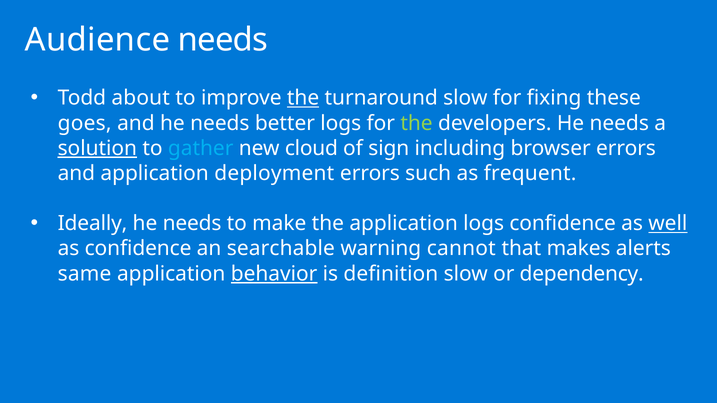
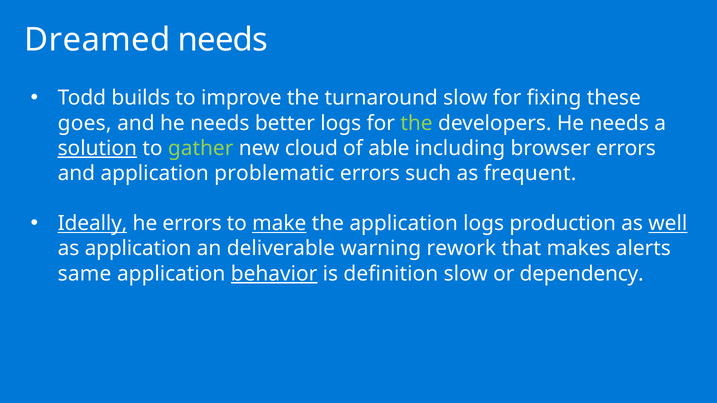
Audience: Audience -> Dreamed (97, 40)
about: about -> builds (141, 98)
the underline: present -> none (303, 98)
gather colour: light blue -> light green (201, 148)
sign: sign -> able (389, 148)
deployment: deployment -> problematic (274, 173)
Ideally underline: none -> present (92, 224)
needs: needs -> errors (192, 224)
make underline: none -> present (279, 224)
logs confidence: confidence -> production (563, 224)
as confidence: confidence -> application (138, 249)
searchable: searchable -> deliverable (281, 249)
cannot: cannot -> rework (461, 249)
